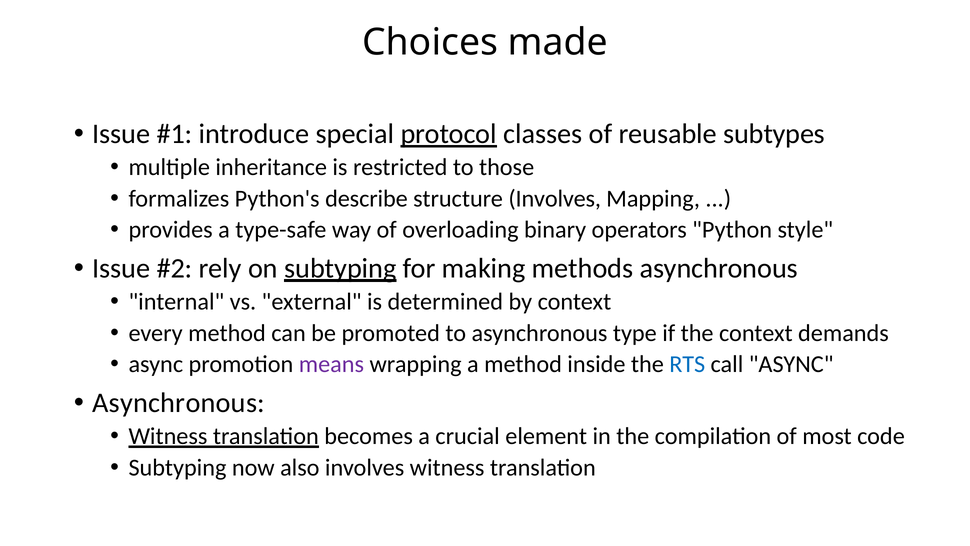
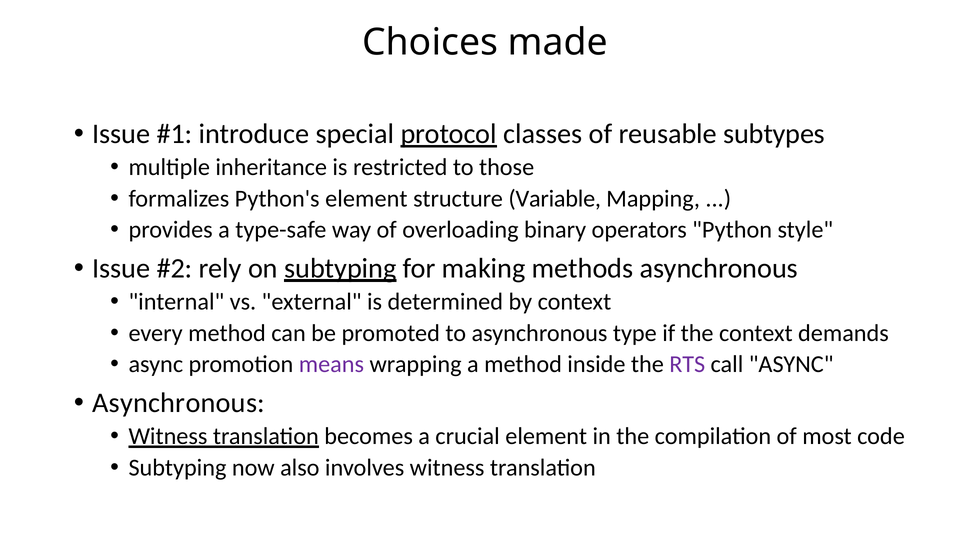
Python's describe: describe -> element (366, 199)
structure Involves: Involves -> Variable (555, 199)
RTS colour: blue -> purple (687, 364)
